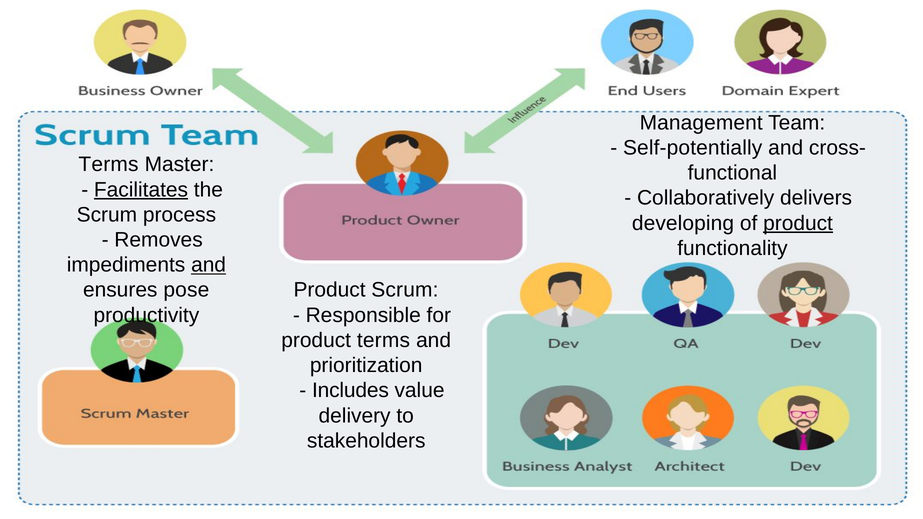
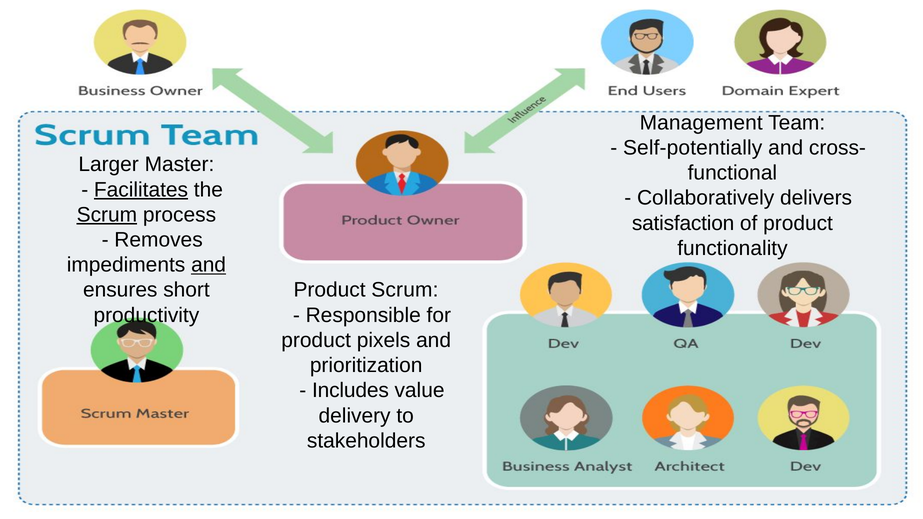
Terms: Terms -> Larger (109, 165)
Scrum underline: none -> present (107, 215)
developing: developing -> satisfaction (683, 223)
product underline: present -> none (798, 223)
pose: pose -> short (186, 290)
product terms: terms -> pixels (384, 340)
